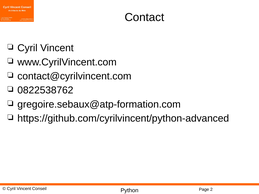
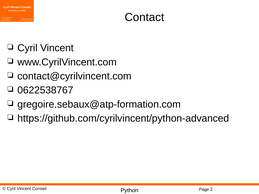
0822538762: 0822538762 -> 0622538767 (45, 90)
